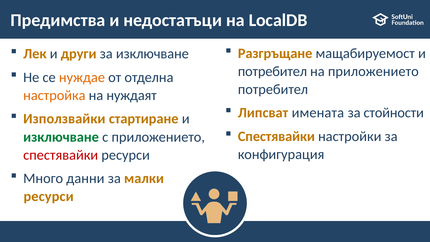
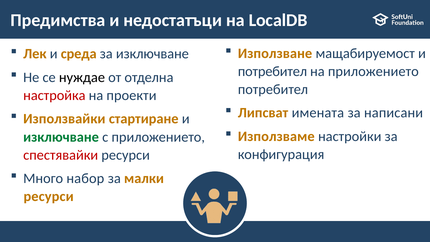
Разгръщане: Разгръщане -> Използване (275, 53)
други: други -> среда (79, 54)
нуждае colour: orange -> black (82, 77)
настройка colour: orange -> red (54, 95)
нуждаят: нуждаят -> проекти (131, 95)
стойности: стойности -> написани (394, 113)
Спестявайки: Спестявайки -> Използваме (276, 136)
данни: данни -> набор (85, 178)
